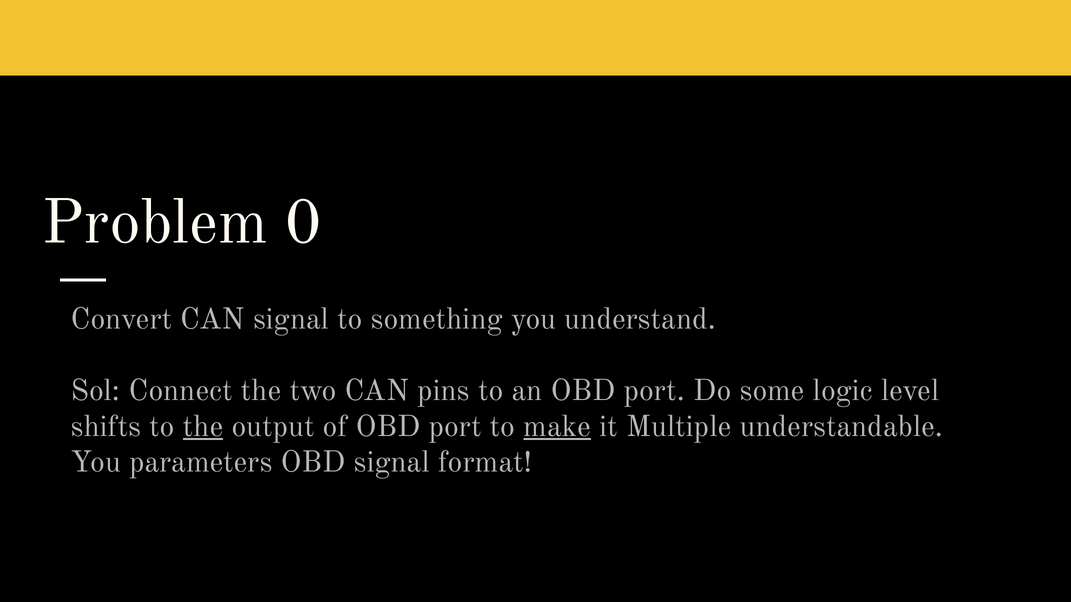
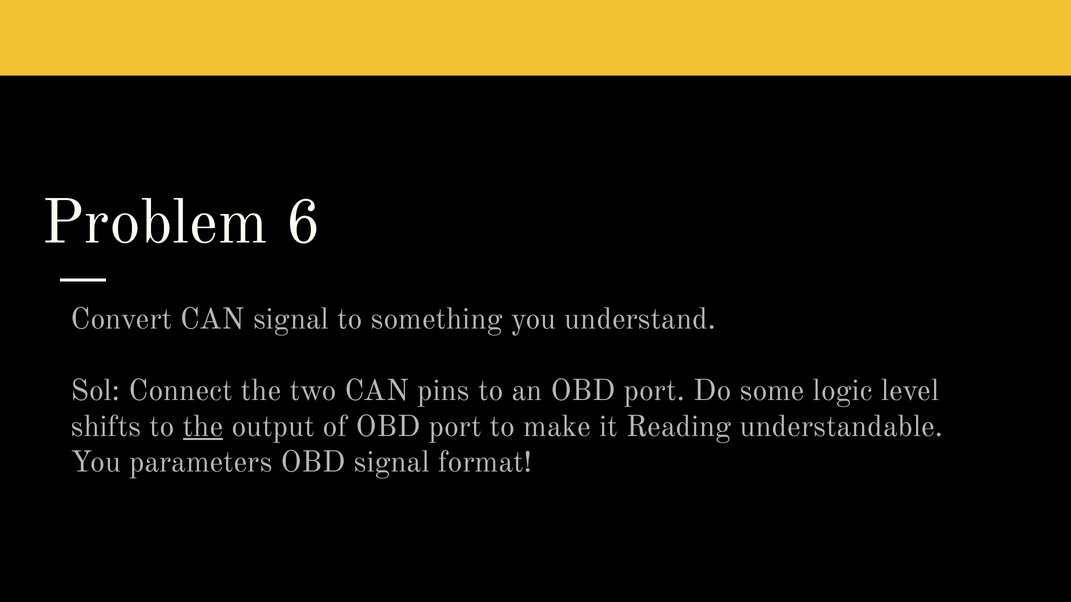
0: 0 -> 6 (303, 222)
make underline: present -> none (557, 427)
Multiple: Multiple -> Reading (679, 427)
